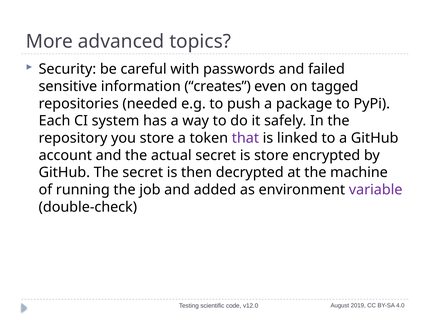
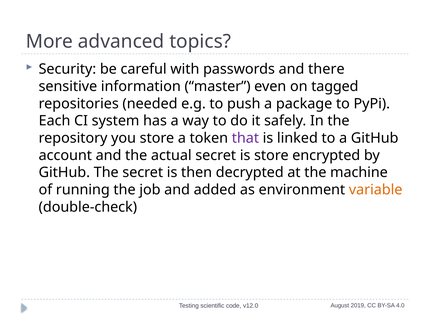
failed: failed -> there (326, 69)
creates: creates -> master (218, 86)
variable colour: purple -> orange (376, 189)
